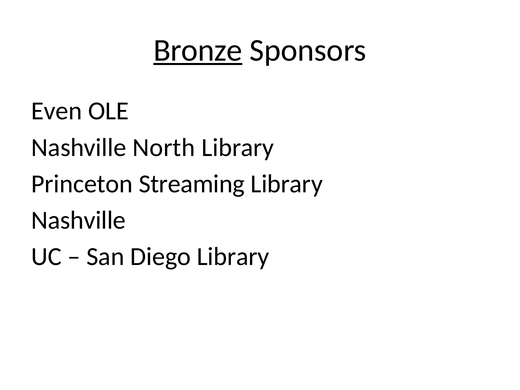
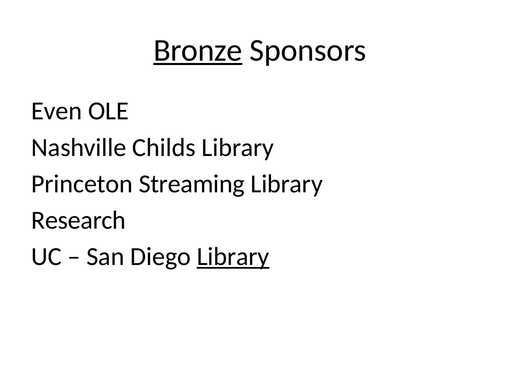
North: North -> Childs (164, 147)
Nashville: Nashville -> Research (79, 220)
Library underline: none -> present (233, 257)
